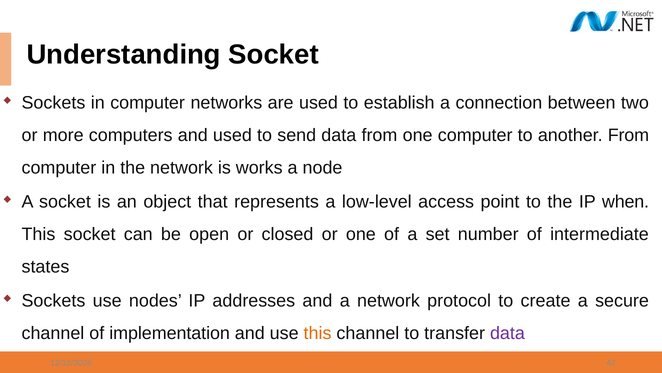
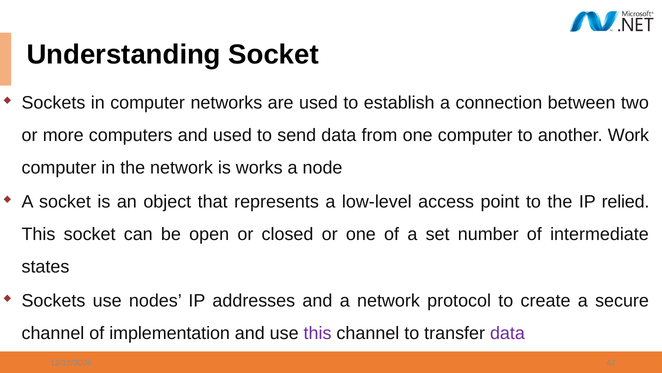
another From: From -> Work (628, 135)
when: when -> relied (626, 202)
this colour: orange -> purple (318, 333)
